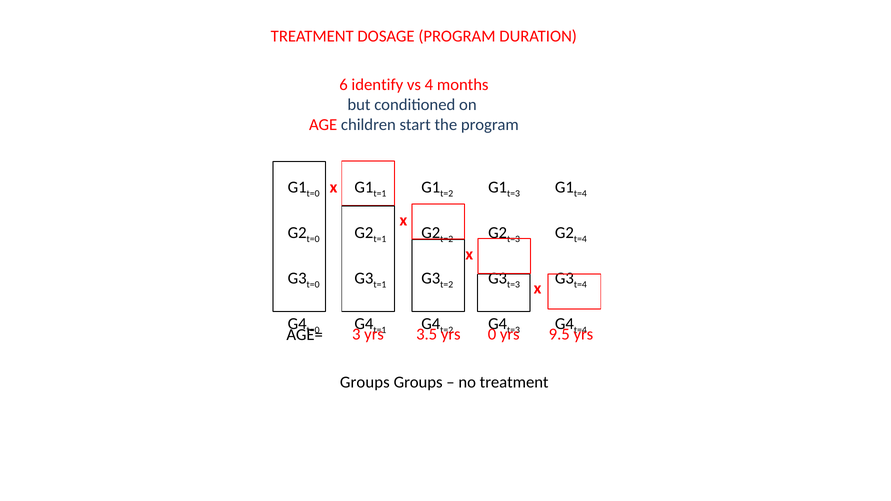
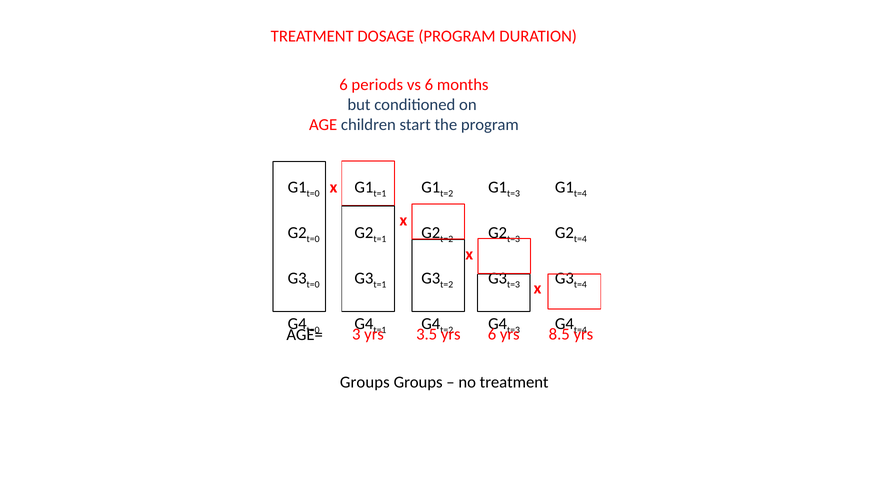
identify: identify -> periods (377, 85)
vs 4: 4 -> 6 (429, 85)
0: 0 -> 6 (492, 335)
9.5: 9.5 -> 8.5 (559, 335)
